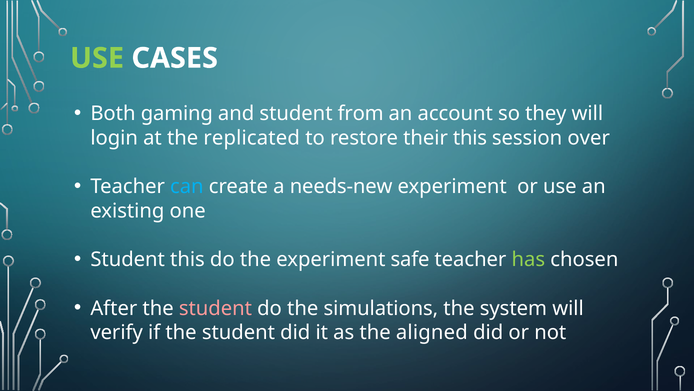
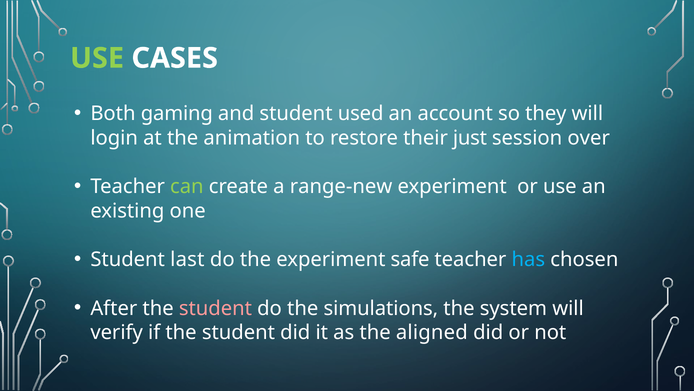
from: from -> used (361, 113)
replicated: replicated -> animation (252, 138)
their this: this -> just (470, 138)
can colour: light blue -> light green (187, 186)
needs-new: needs-new -> range-new (341, 186)
Student this: this -> last (187, 259)
has colour: light green -> light blue (528, 259)
